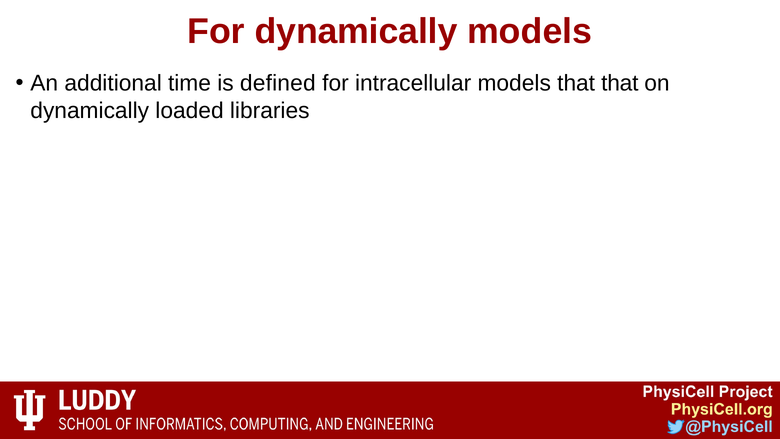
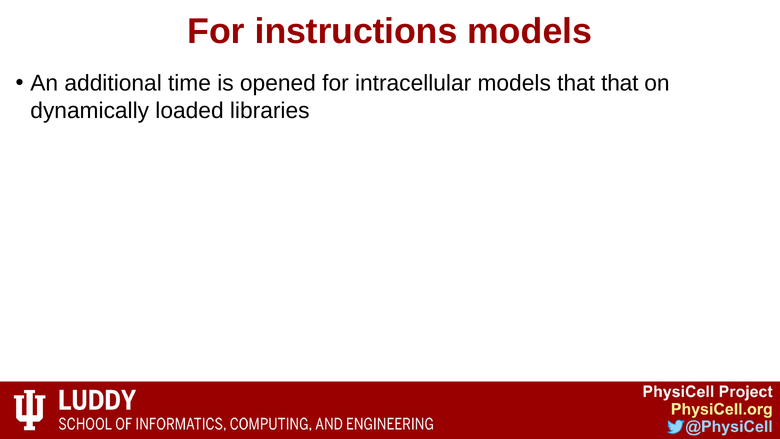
For dynamically: dynamically -> instructions (356, 31)
defined: defined -> opened (278, 83)
